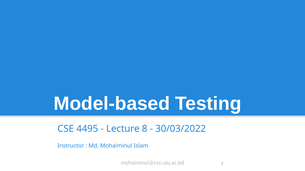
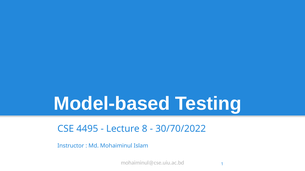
30/03/2022: 30/03/2022 -> 30/70/2022 (181, 129)
